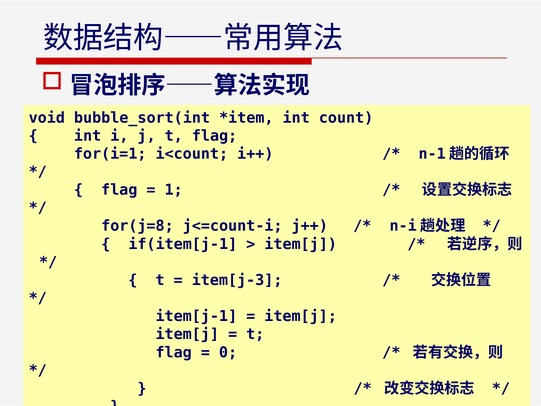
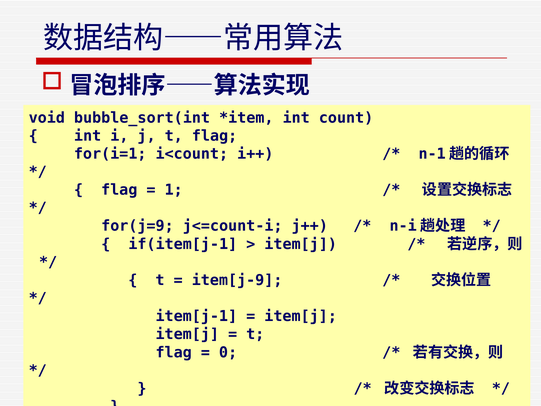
for(j=8: for(j=8 -> for(j=9 (137, 226)
item[j-3: item[j-3 -> item[j-9 (237, 280)
